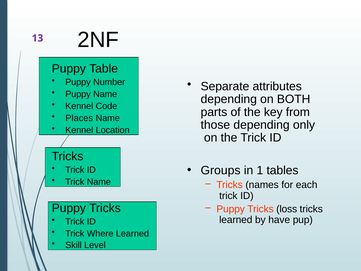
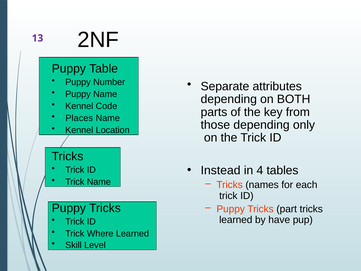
Groups: Groups -> Instead (221, 170)
1: 1 -> 4 (260, 170)
loss: loss -> part (287, 209)
